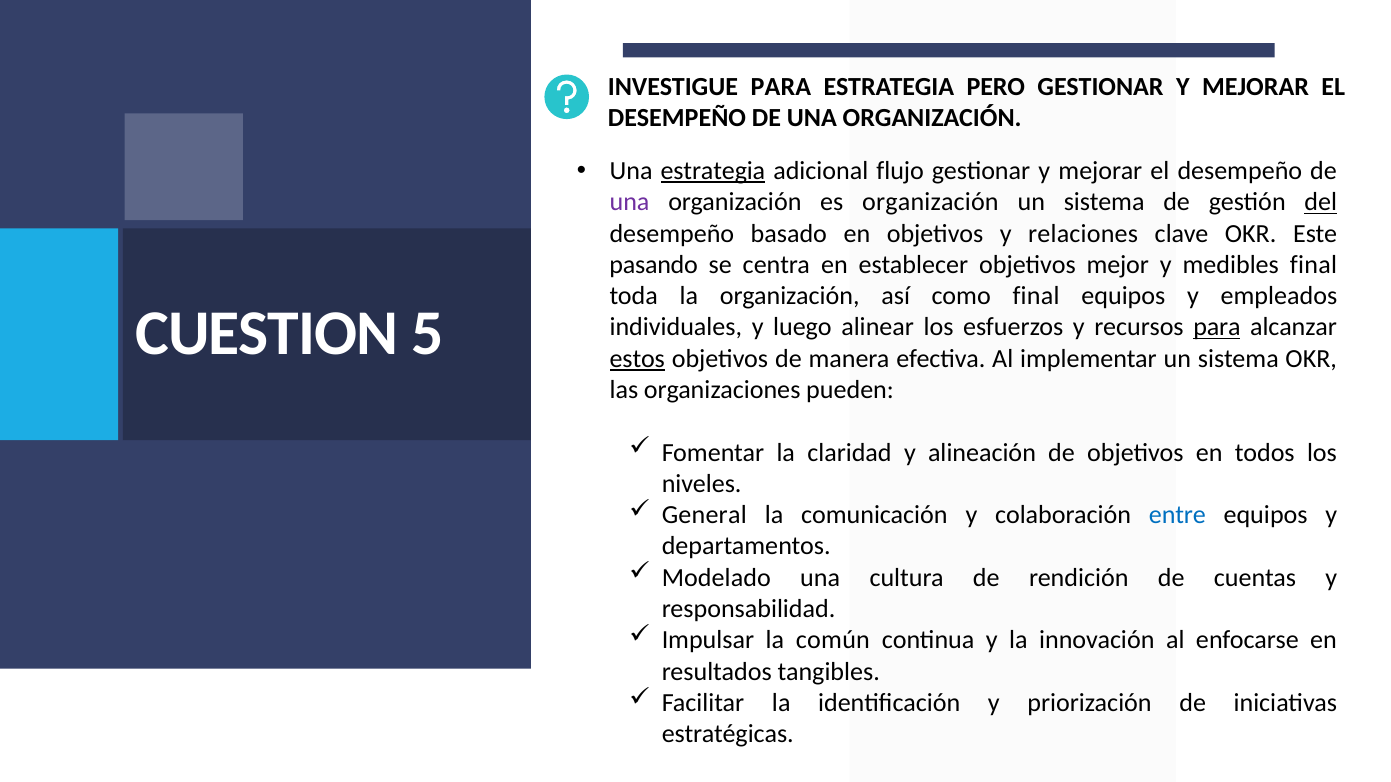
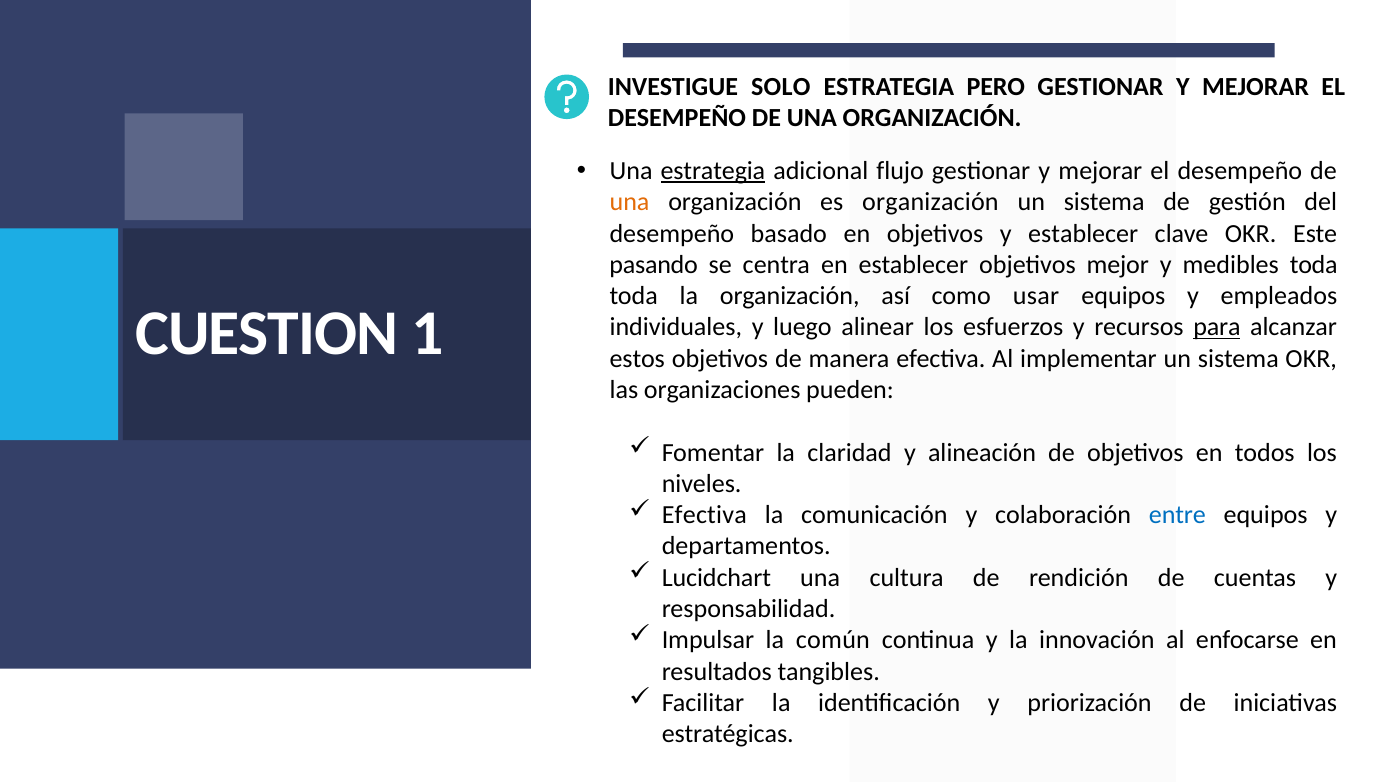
INVESTIGUE PARA: PARA -> SOLO (781, 87)
una colour: purple -> orange (630, 202)
del underline: present -> none (1321, 202)
y relaciones: relaciones -> establecer (1083, 234)
medibles final: final -> toda (1314, 265)
como final: final -> usar (1036, 296)
5: 5 -> 1 (428, 334)
estos underline: present -> none (637, 359)
General: General -> Efectiva (704, 515)
Modelado: Modelado -> Lucidchart (716, 578)
